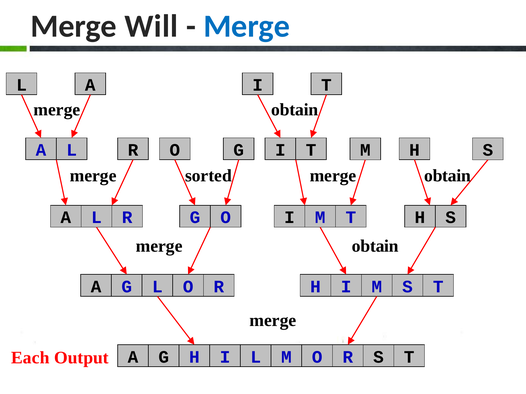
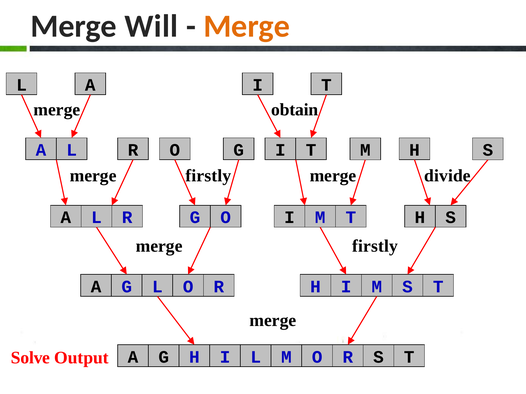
Merge colour: blue -> orange (247, 26)
sorted: sorted -> firstly (208, 176)
obtain: obtain -> divide (447, 176)
obtain: obtain -> firstly (375, 246)
Each: Each -> Solve (30, 358)
